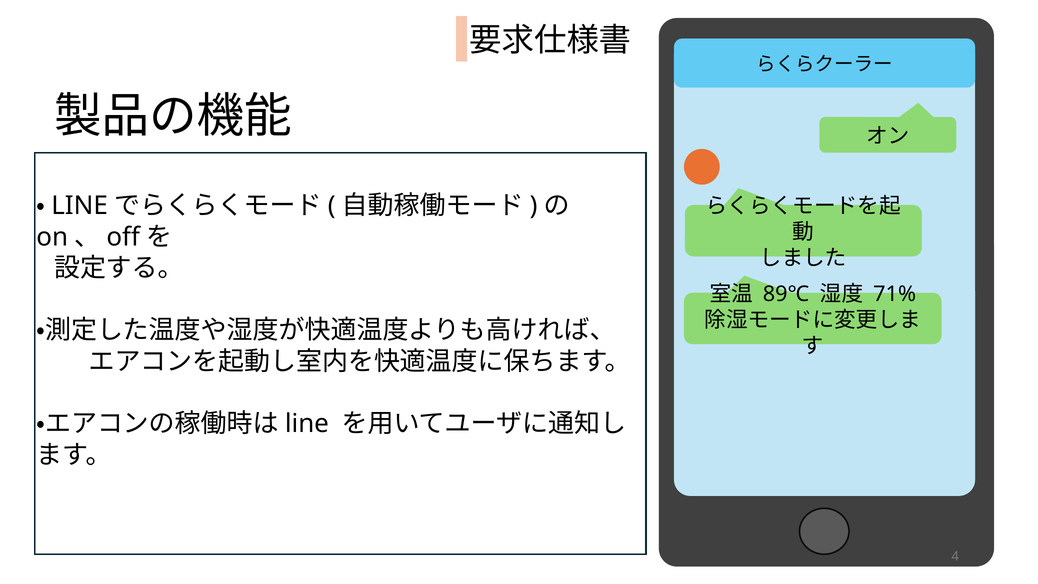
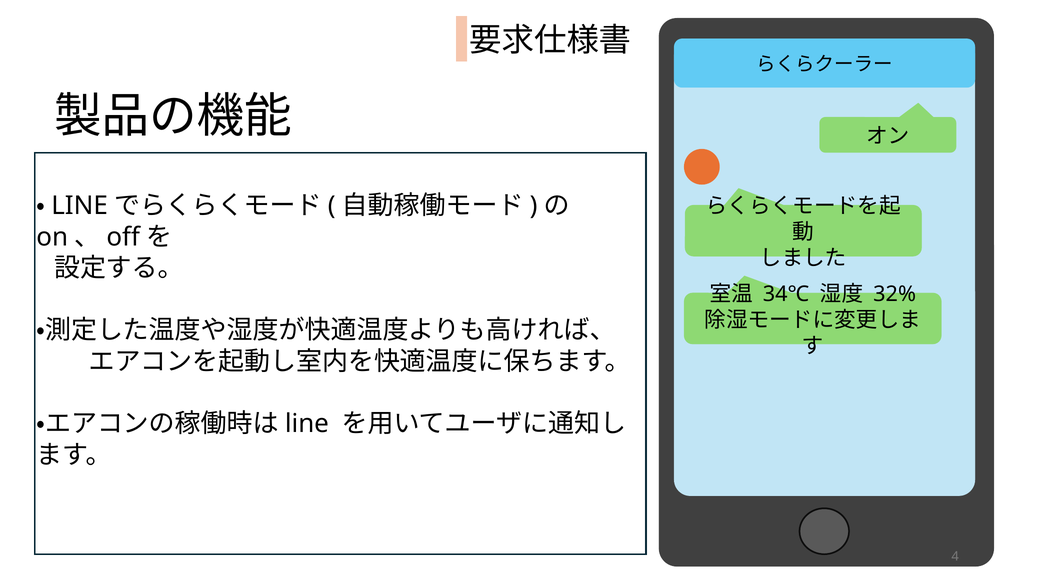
89℃: 89℃ -> 34℃ (786, 294)
71%: 71% -> 32% (895, 294)
